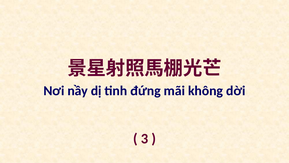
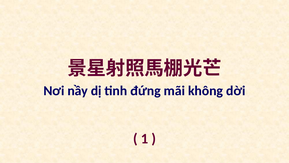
3: 3 -> 1 (144, 138)
